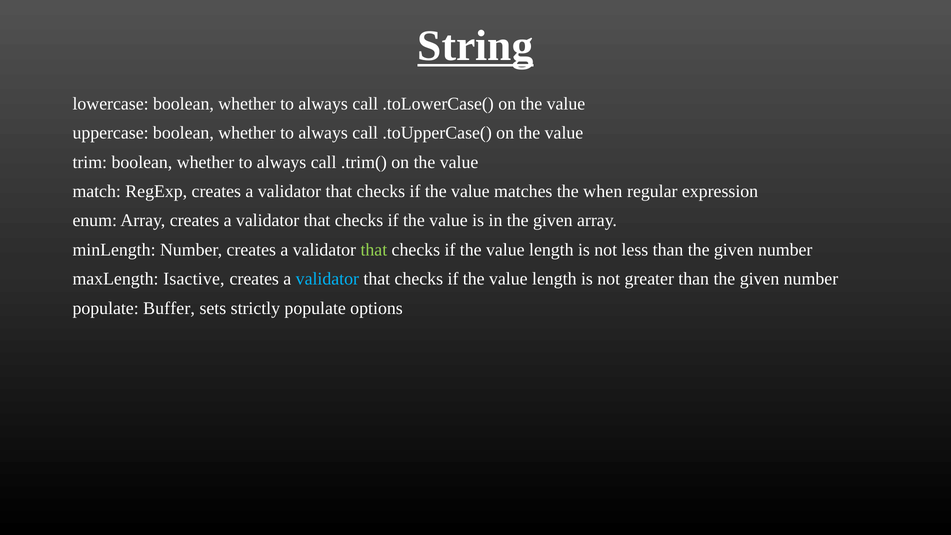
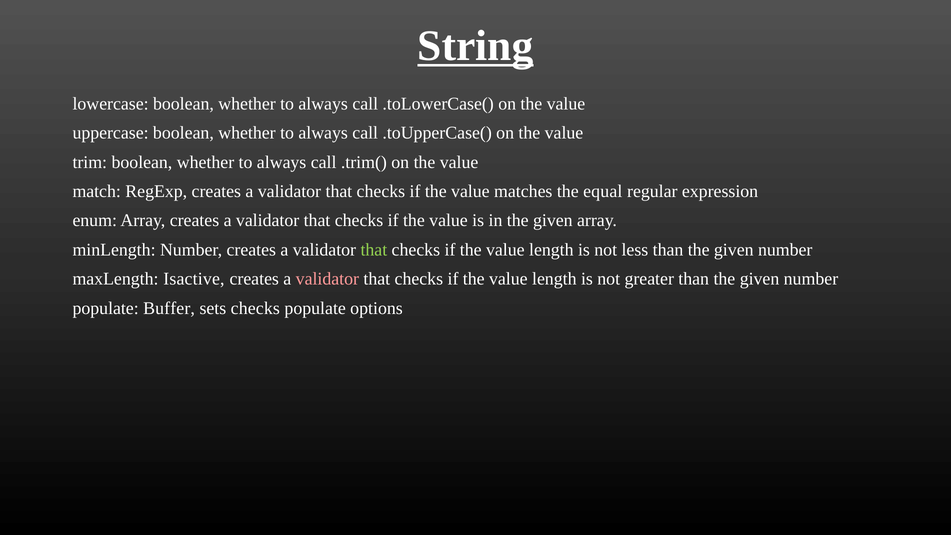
when: when -> equal (603, 191)
validator colour: light blue -> pink (327, 279)
sets strictly: strictly -> checks (255, 308)
